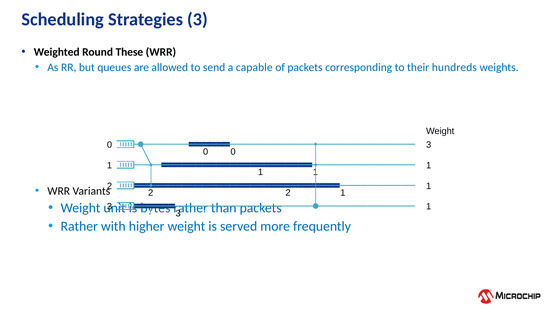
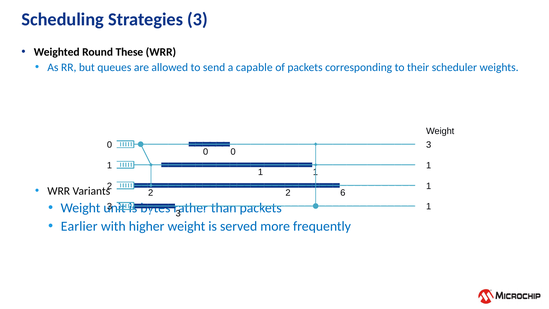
hundreds: hundreds -> scheduler (454, 67)
1: 1 -> 6 (343, 193)
Rather: Rather -> Earlier (79, 226)
